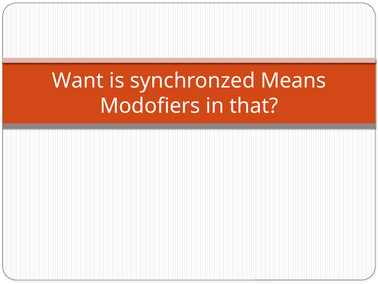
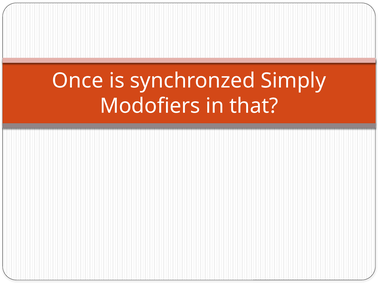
Want: Want -> Once (78, 81)
Means: Means -> Simply (293, 81)
